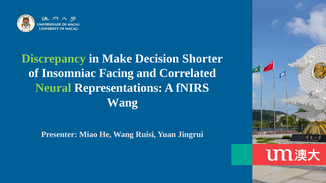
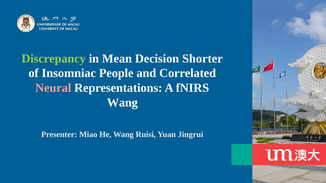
Make: Make -> Mean (117, 59)
Facing: Facing -> People (116, 73)
Neural colour: light green -> pink (53, 88)
